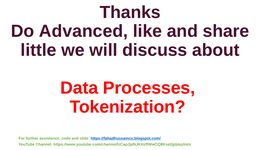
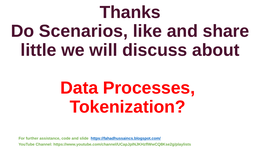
Advanced: Advanced -> Scenarios (83, 31)
